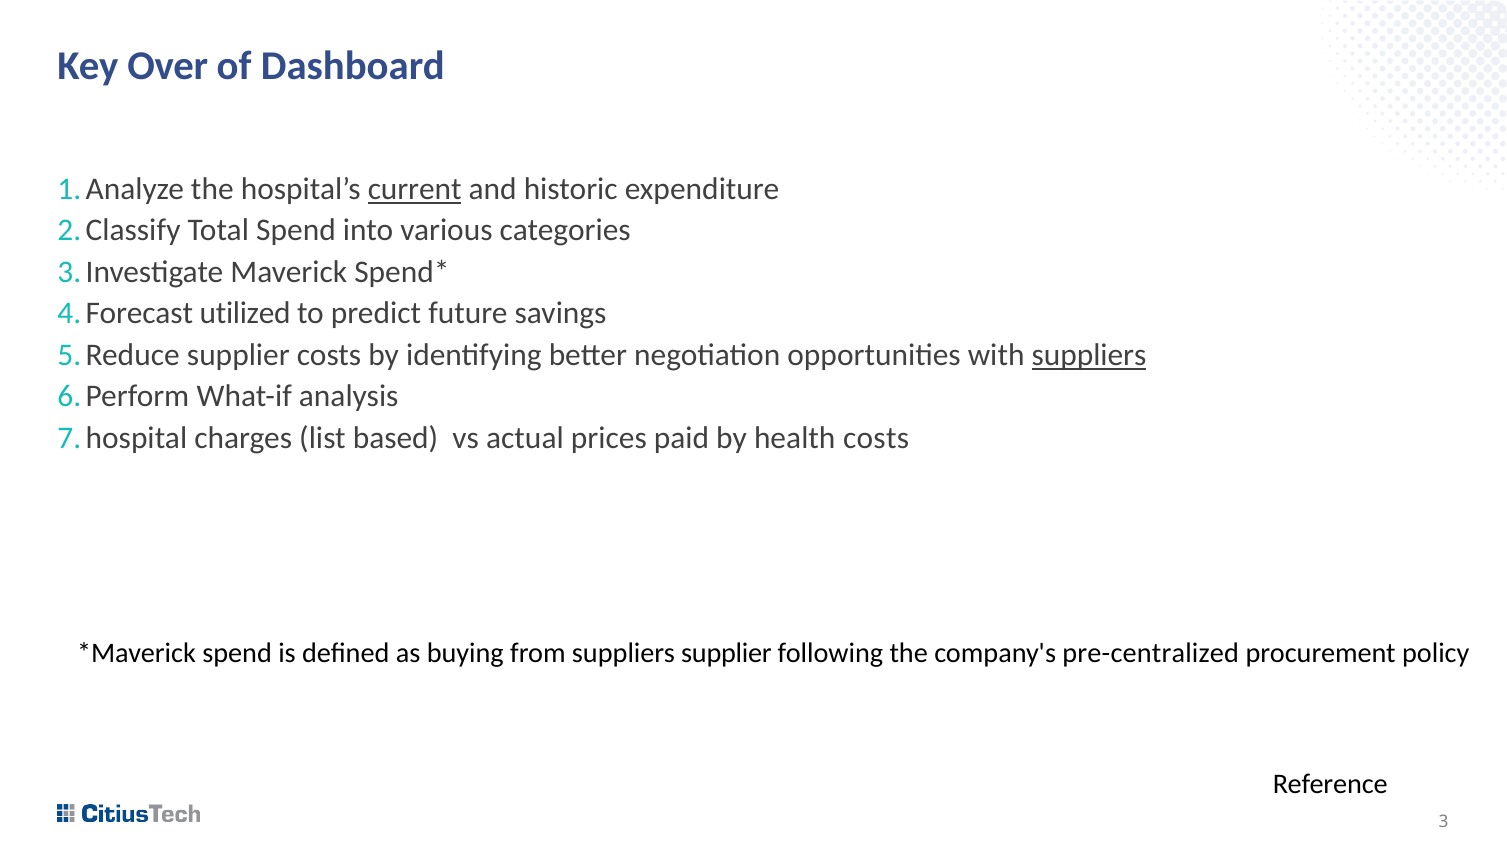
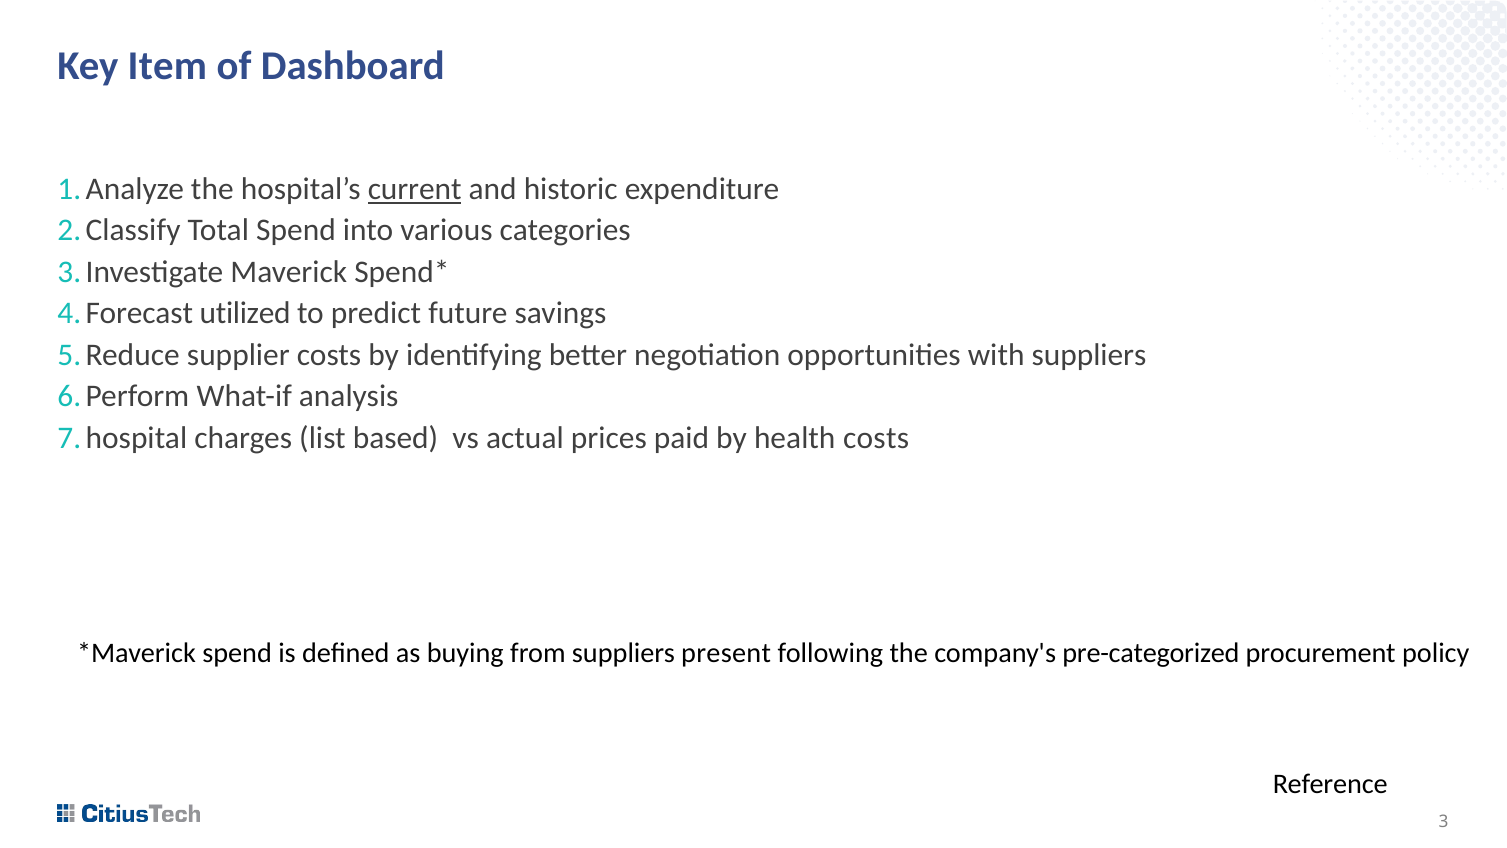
Over: Over -> Item (167, 66)
suppliers underline: present -> none (1089, 355)
suppliers supplier: supplier -> present (726, 653)
pre-centralized: pre-centralized -> pre-categorized (1151, 653)
